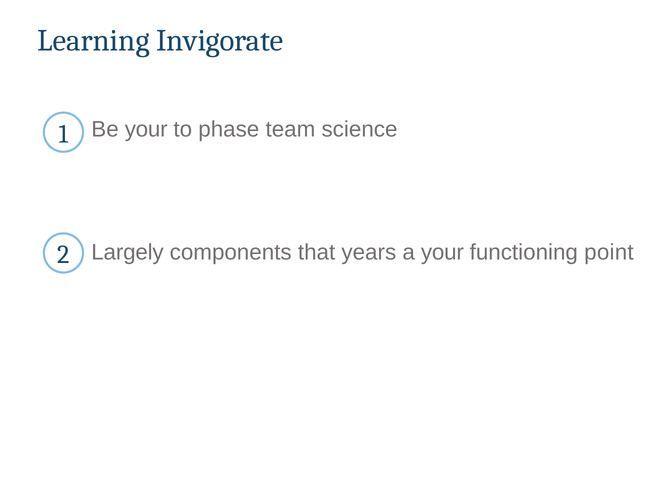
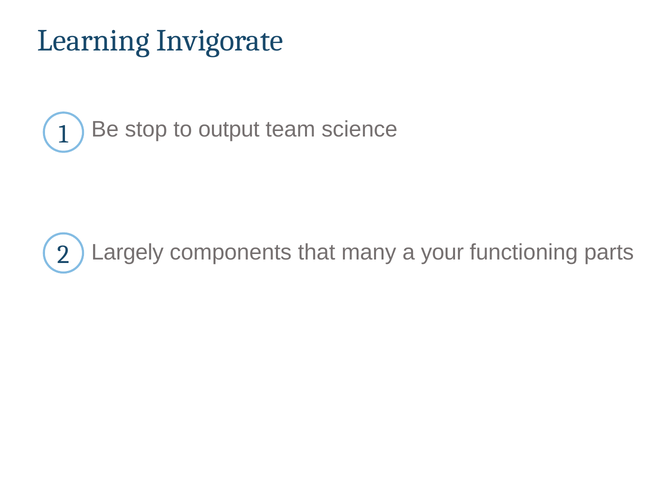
Be your: your -> stop (146, 129)
phase: phase -> output (229, 129)
years: years -> many (369, 252)
point: point -> parts (609, 252)
